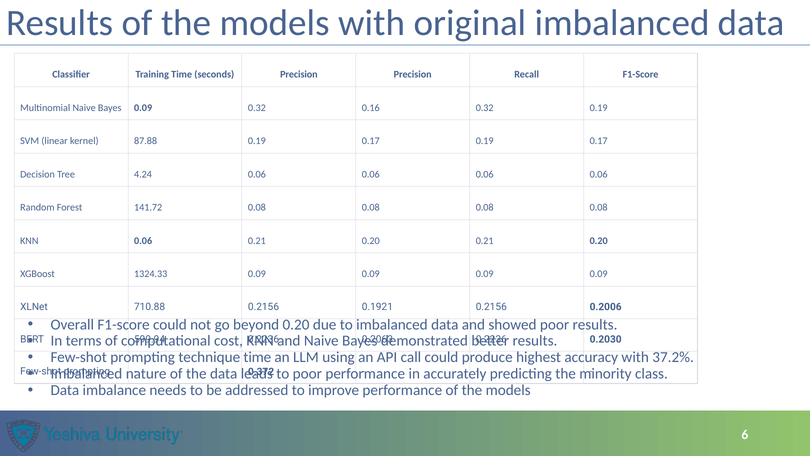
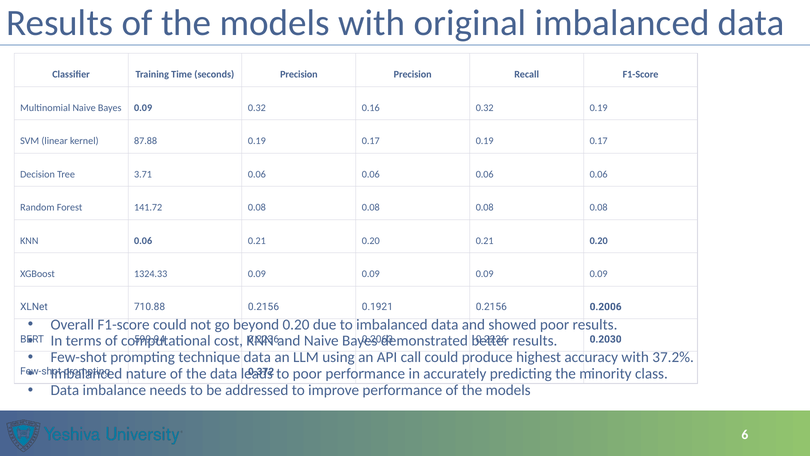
4.24: 4.24 -> 3.71 (143, 174)
technique time: time -> data (257, 357)
